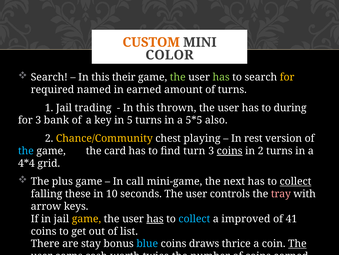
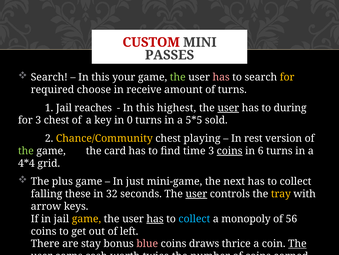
CUSTOM colour: orange -> red (151, 42)
COLOR: COLOR -> PASSES (170, 55)
their: their -> your (124, 77)
has colour: light green -> pink (221, 77)
named: named -> choose (94, 89)
in earned: earned -> receive (144, 89)
trading: trading -> reaches (93, 108)
thrown: thrown -> highest (177, 108)
user underline: none -> present (228, 108)
3 bank: bank -> chest (56, 120)
5: 5 -> 0 (130, 120)
also: also -> sold (216, 120)
the colour: light blue -> light green (26, 150)
turn: turn -> time (194, 150)
in 2: 2 -> 6 (261, 150)
call: call -> just (135, 181)
collect underline: present -> none (296, 181)
10: 10 -> 32 (112, 193)
user underline: none -> present (196, 193)
tray colour: pink -> yellow (281, 193)
improved: improved -> monopoly (246, 218)
41: 41 -> 56 (291, 218)
list: list -> left (129, 231)
blue colour: light blue -> pink (147, 243)
